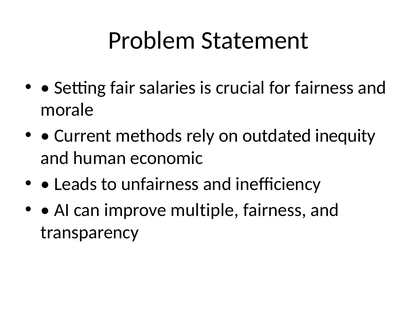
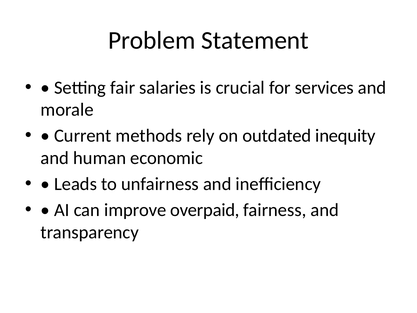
for fairness: fairness -> services (324, 87)
multiple: multiple -> overpaid (205, 210)
